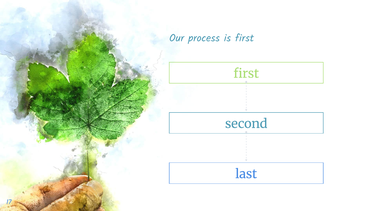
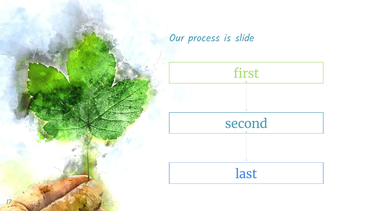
is first: first -> slide (245, 38)
